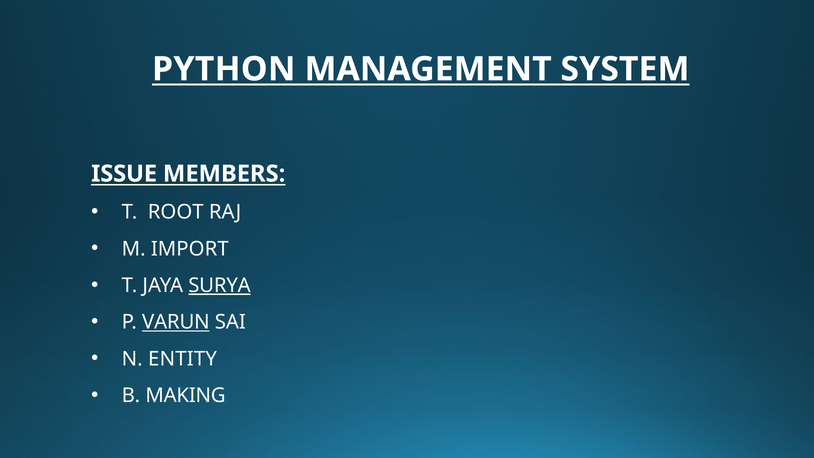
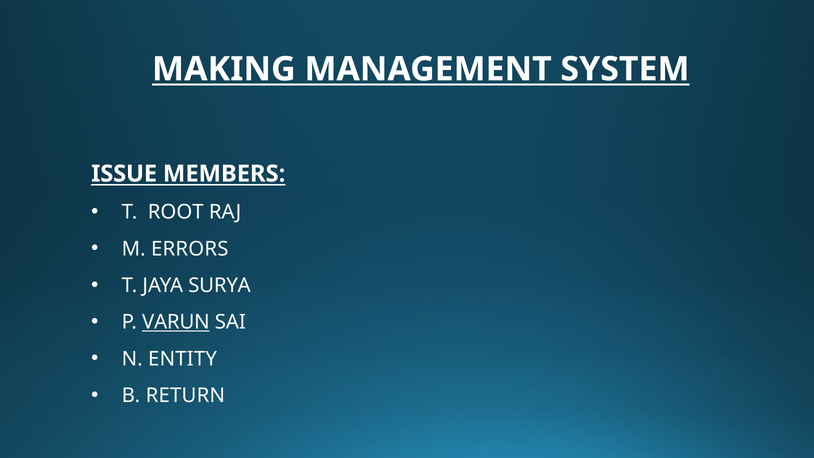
PYTHON: PYTHON -> MAKING (224, 69)
IMPORT: IMPORT -> ERRORS (190, 249)
SURYA underline: present -> none (219, 285)
MAKING: MAKING -> RETURN (185, 395)
